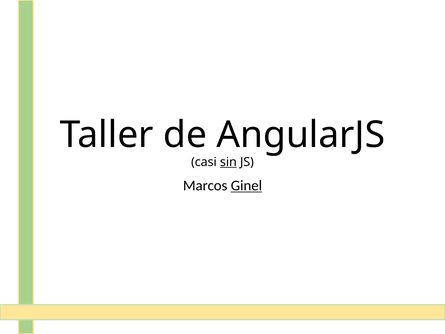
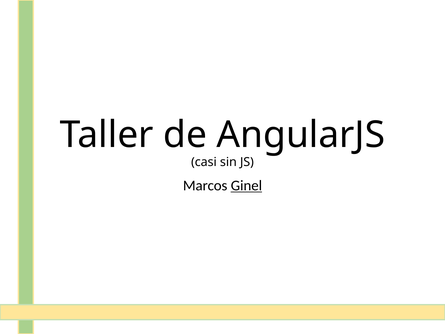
sin underline: present -> none (228, 162)
